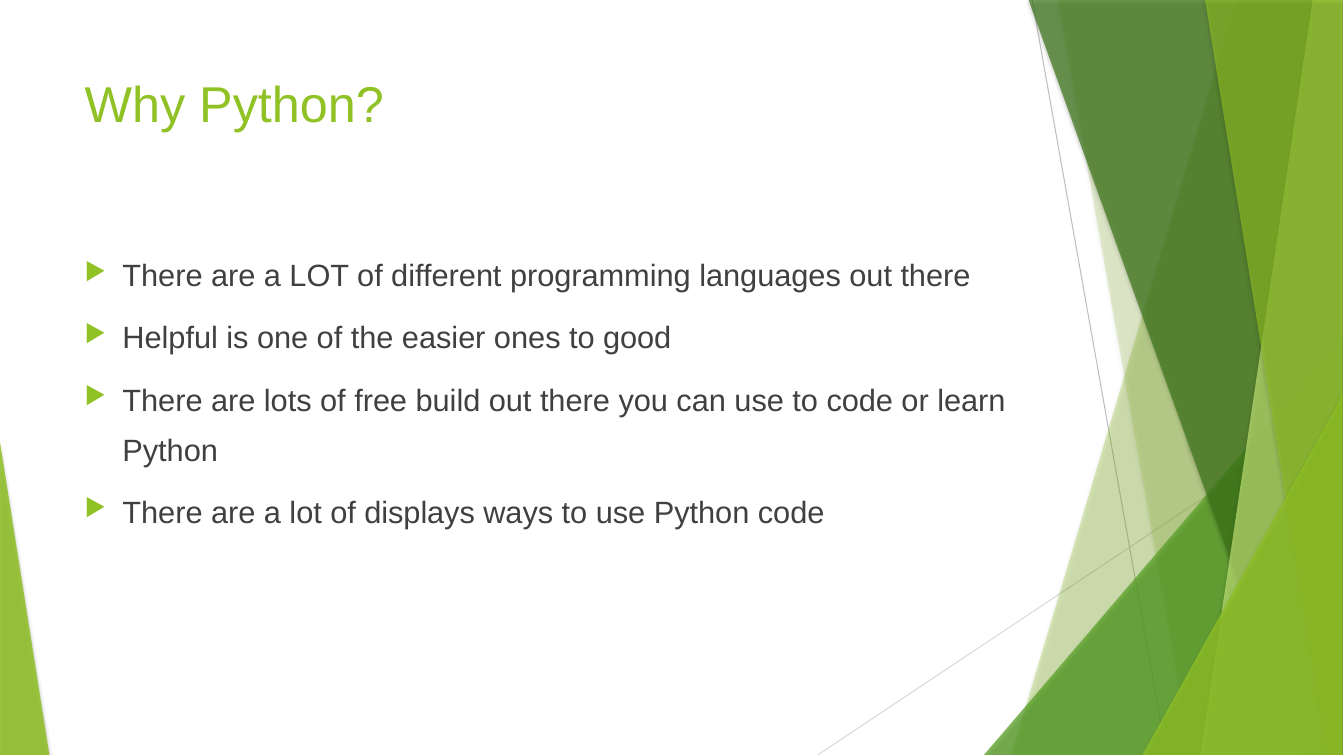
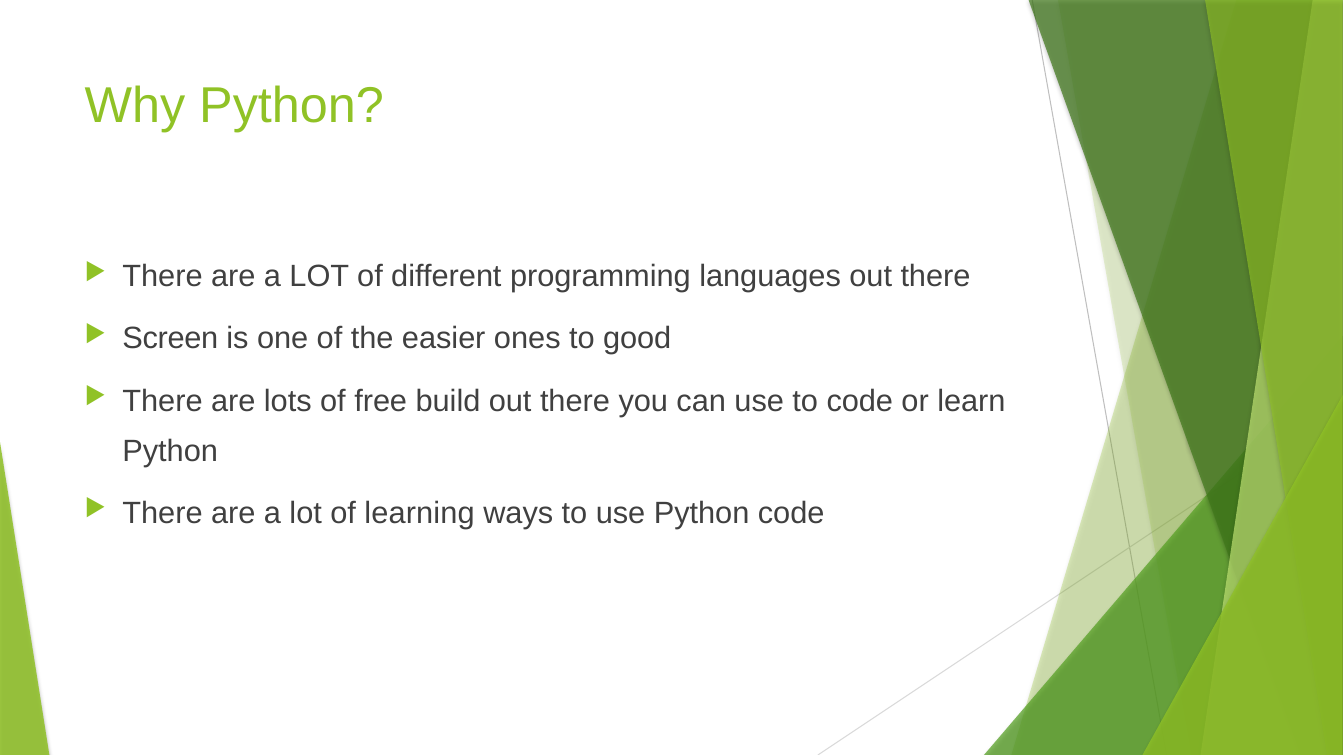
Helpful: Helpful -> Screen (170, 339)
displays: displays -> learning (420, 513)
